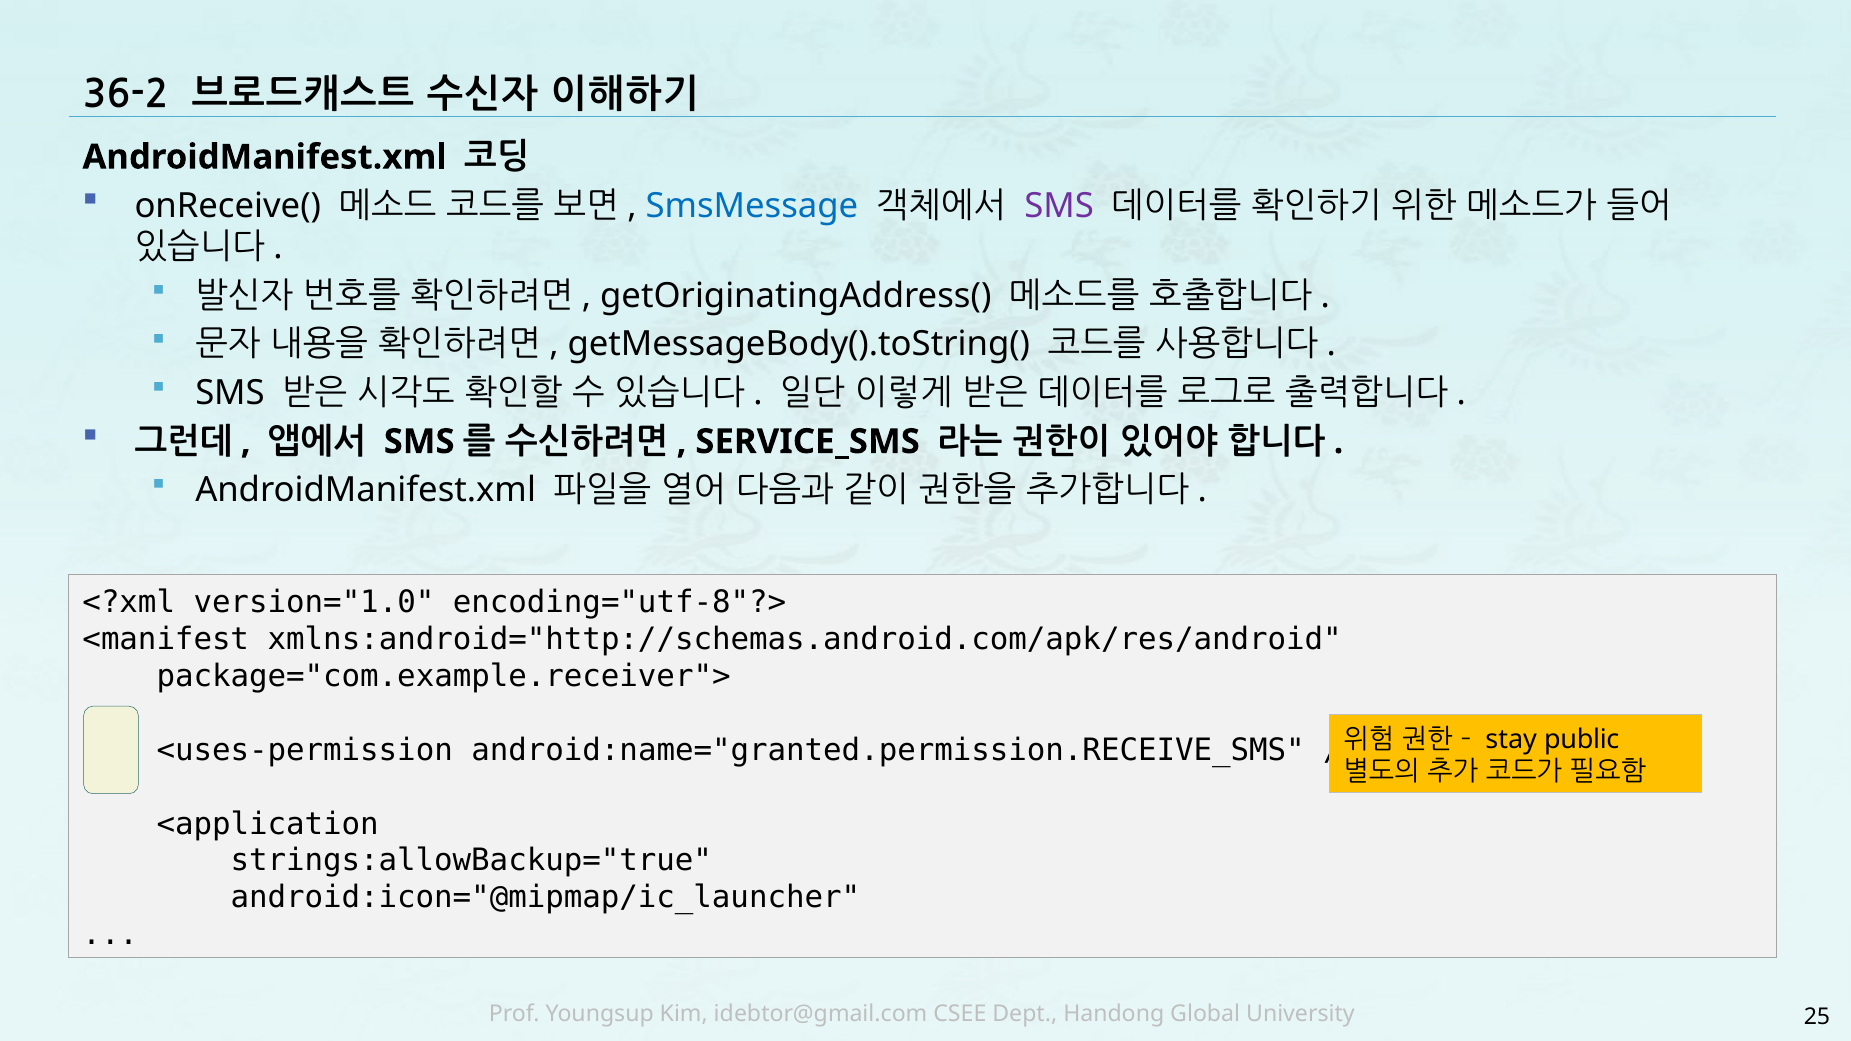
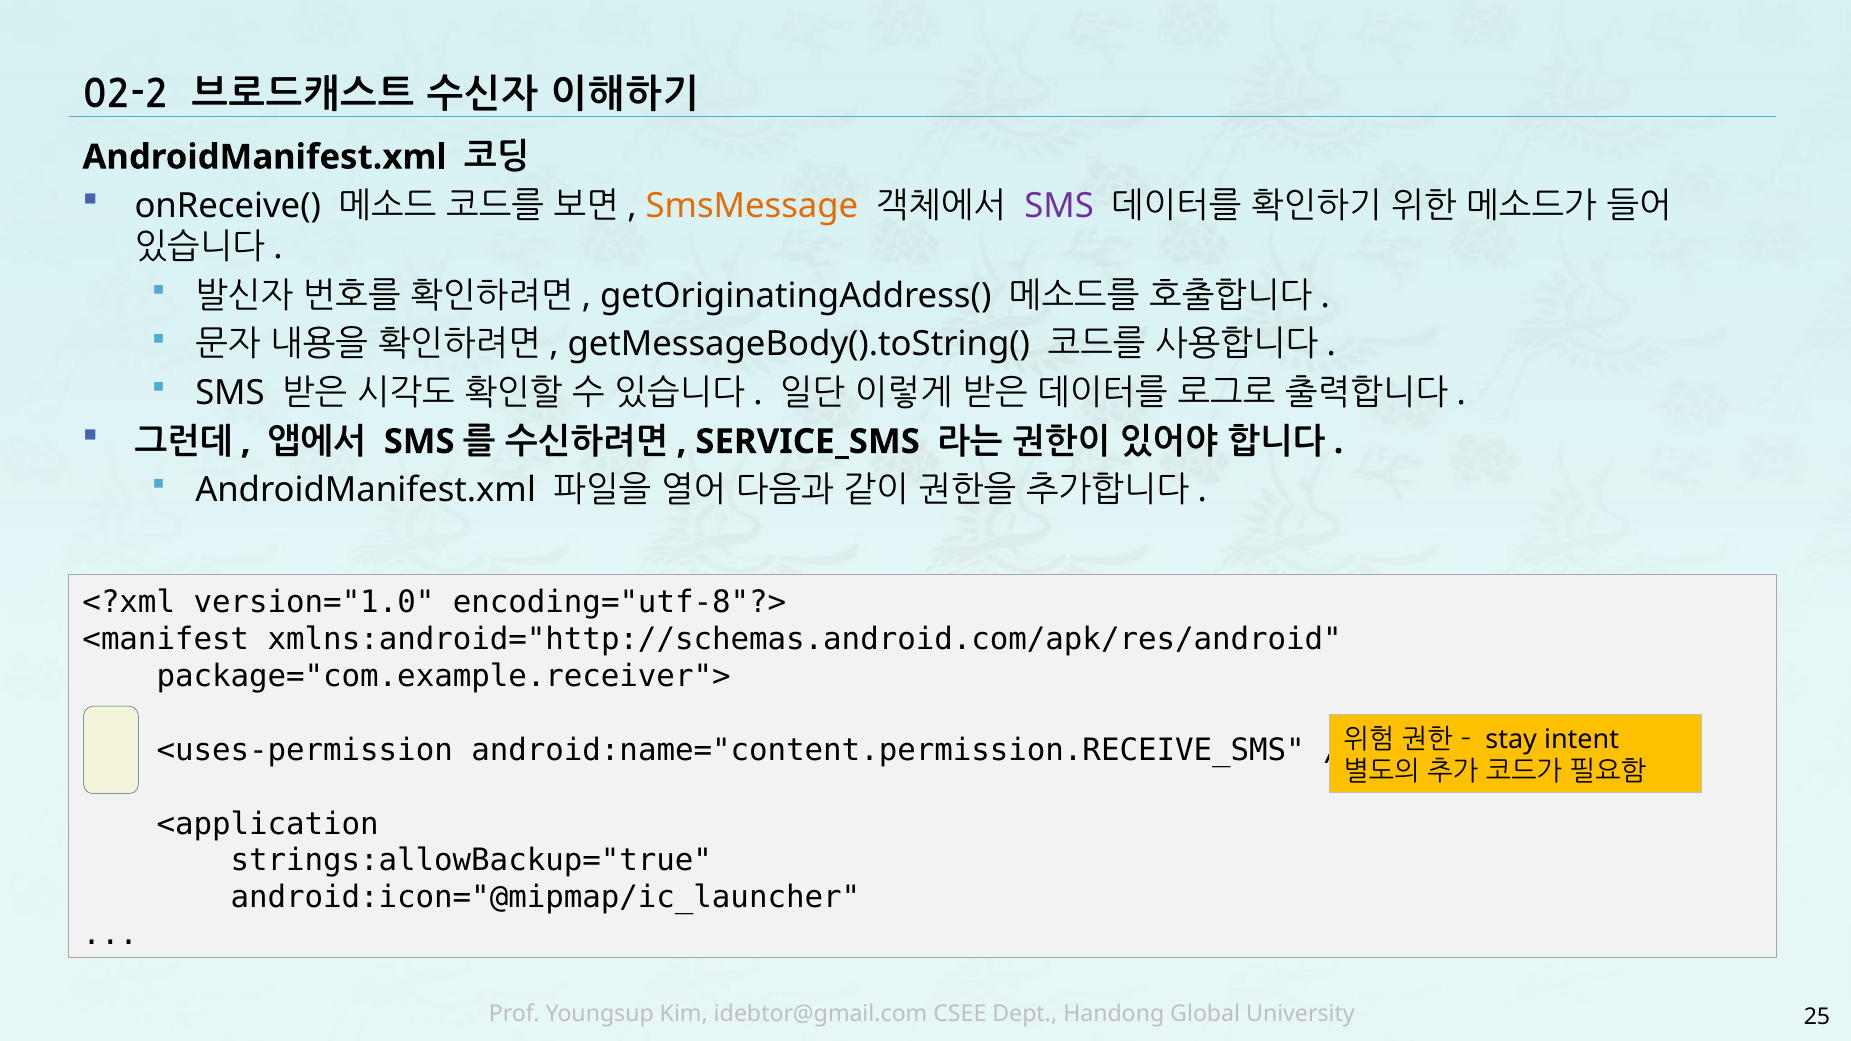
36-2: 36-2 -> 02-2 (126, 95)
SmsMessage colour: blue -> orange (752, 206)
public: public -> intent (1582, 739)
android:name="granted.permission.RECEIVE_SMS: android:name="granted.permission.RECEIVE_SMS -> android:name="content.permission.RECEIVE_SMS (888, 750)
